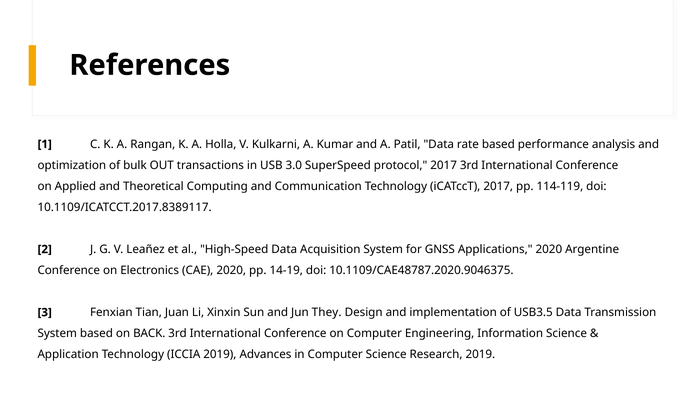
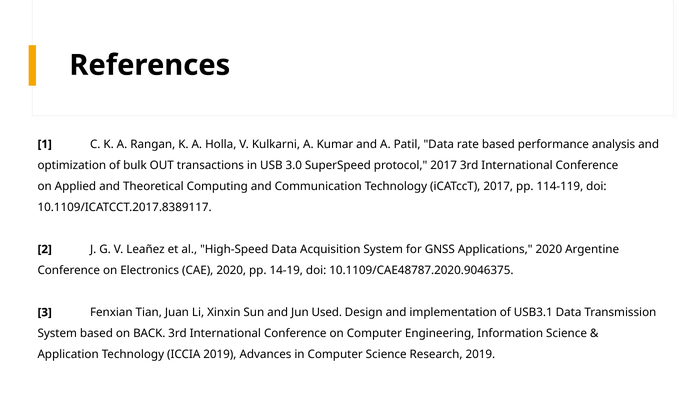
They: They -> Used (327, 312)
USB3.5: USB3.5 -> USB3.1 (533, 312)
